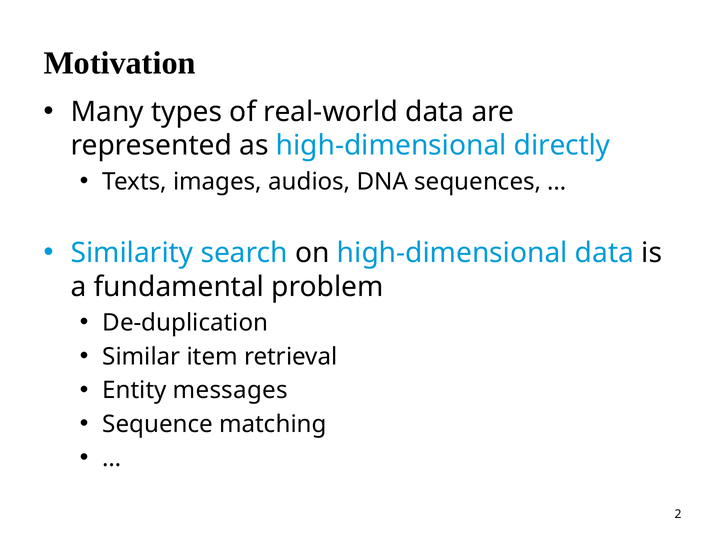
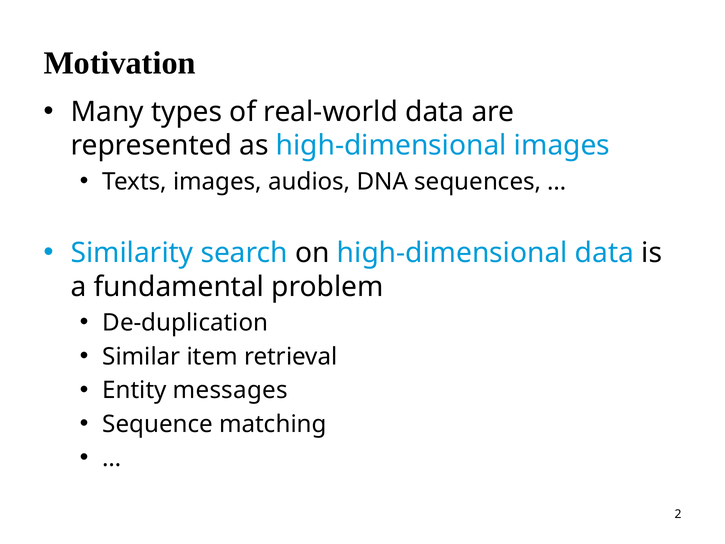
high-dimensional directly: directly -> images (562, 146)
